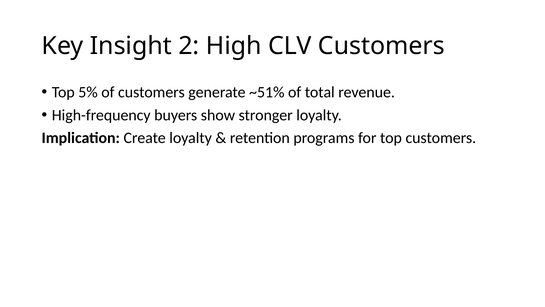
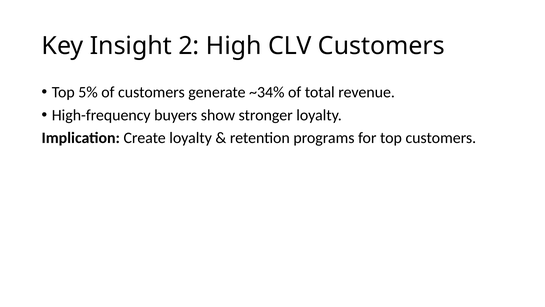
~51%: ~51% -> ~34% (267, 92)
